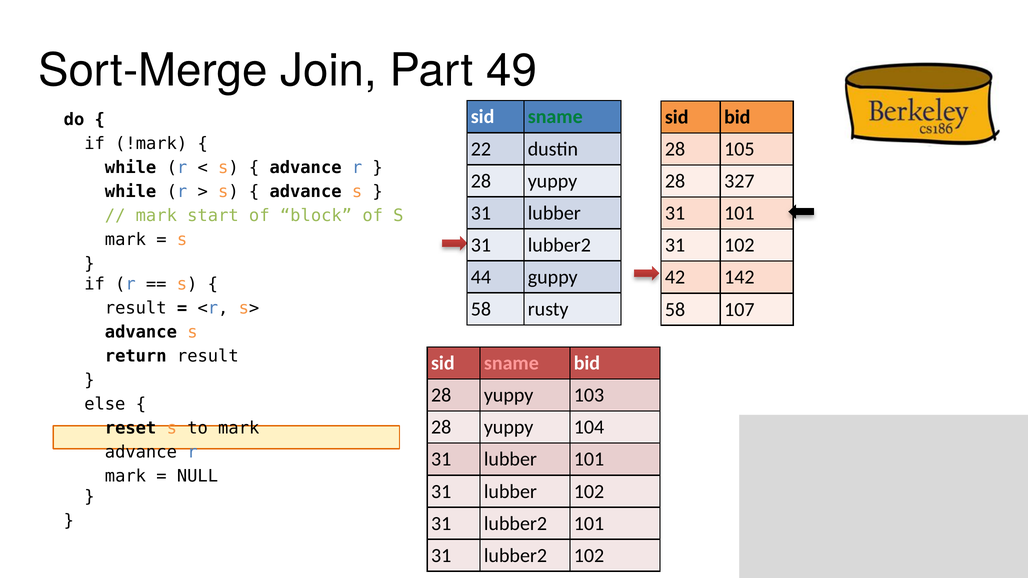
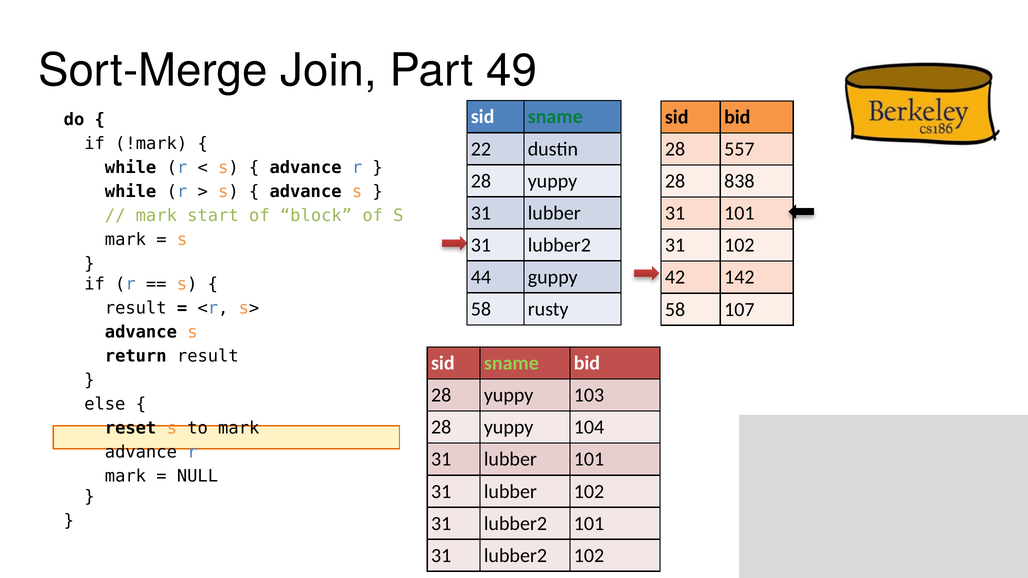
105: 105 -> 557 (739, 149)
327: 327 -> 838 (739, 181)
sname colour: pink -> light green (511, 363)
